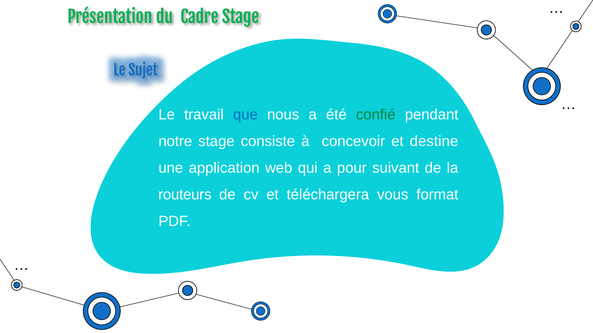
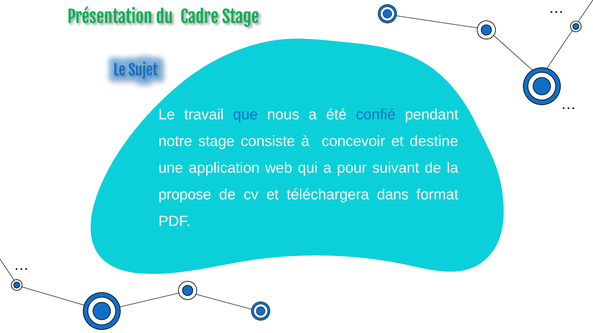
confié colour: green -> blue (376, 115)
routeurs: routeurs -> propose (185, 195)
vous: vous -> dans (393, 195)
